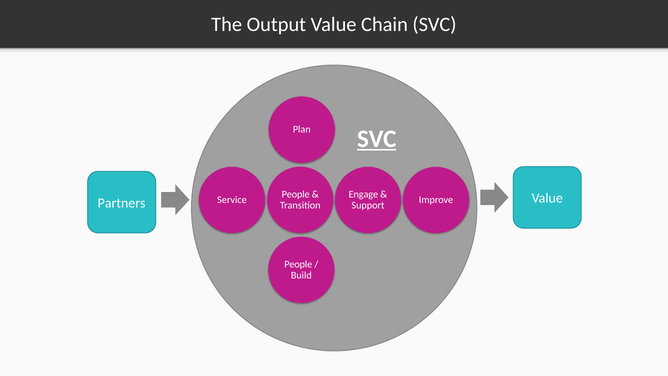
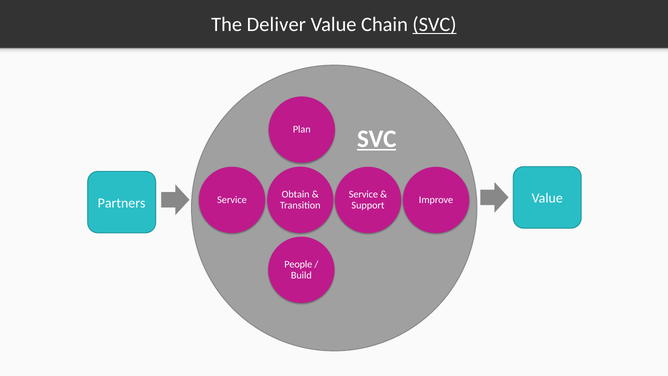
Output: Output -> Deliver (276, 25)
SVC underline: none -> present (434, 25)
People: People -> Obtain (296, 194)
Engage: Engage -> Service (363, 194)
